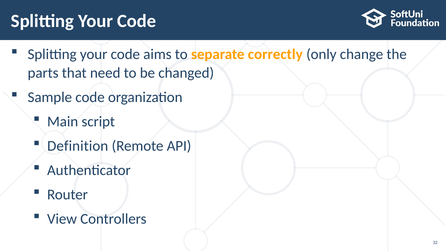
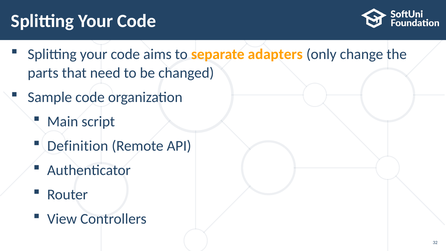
correctly: correctly -> adapters (275, 54)
